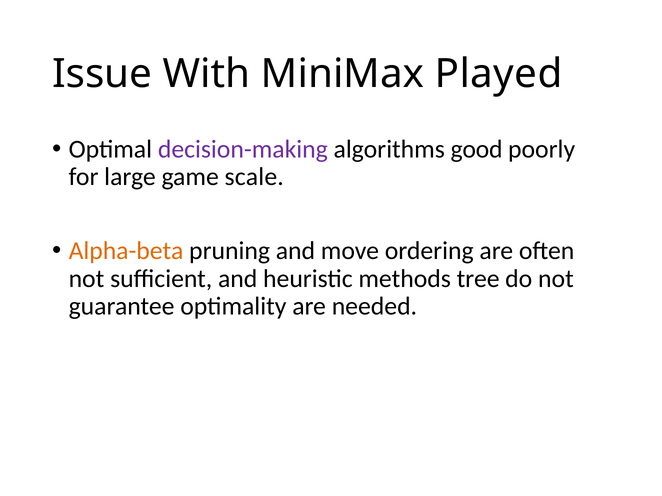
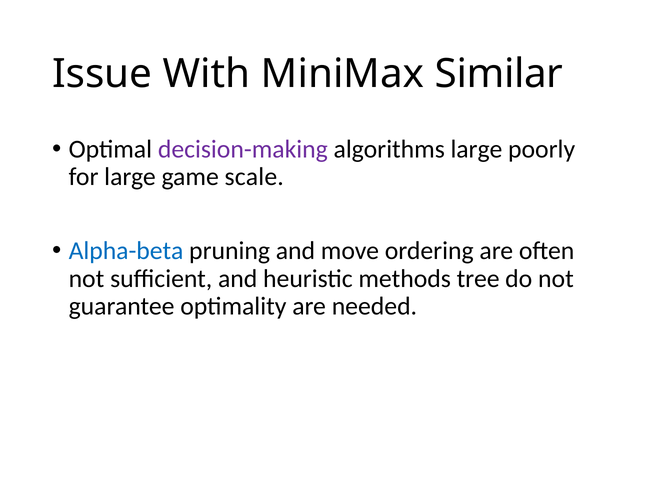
Played: Played -> Similar (499, 74)
algorithms good: good -> large (476, 149)
Alpha-beta colour: orange -> blue (126, 251)
